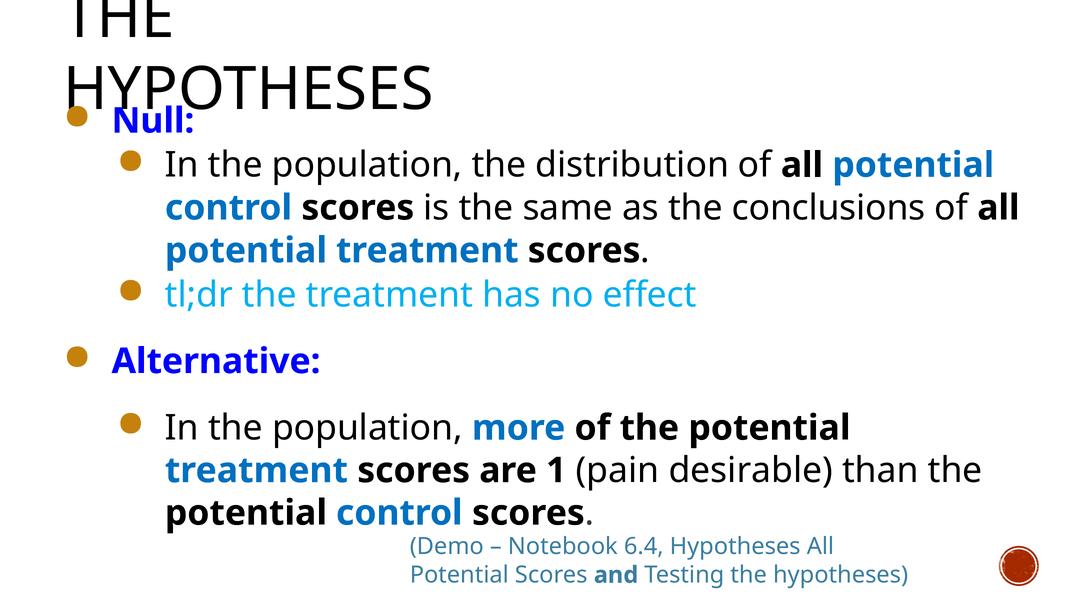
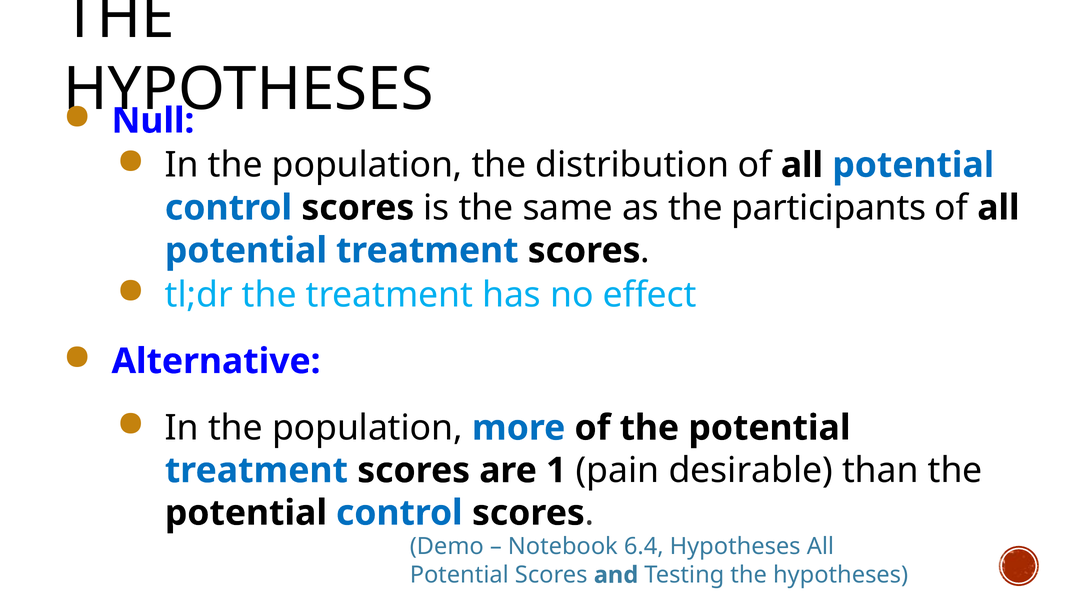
conclusions: conclusions -> participants (829, 208)
